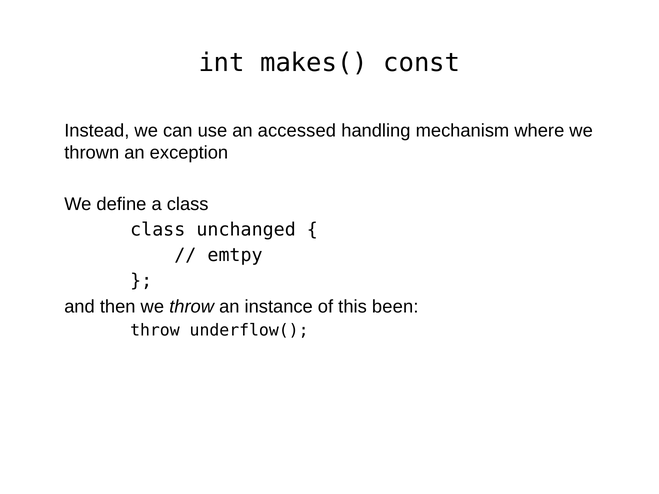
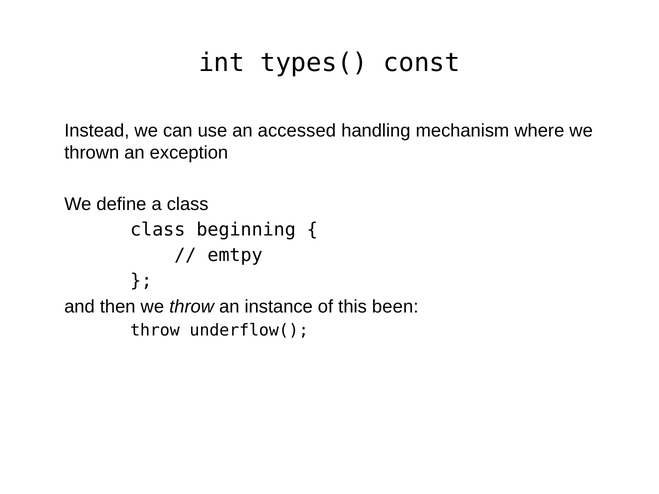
makes(: makes( -> types( (314, 63)
unchanged: unchanged -> beginning (246, 230)
